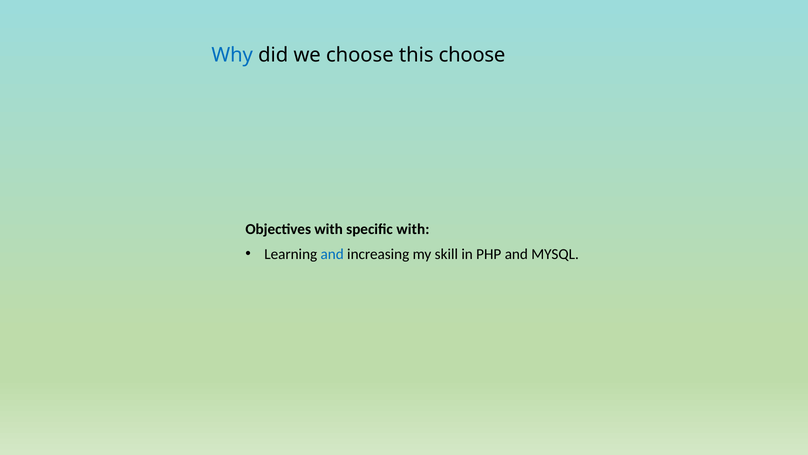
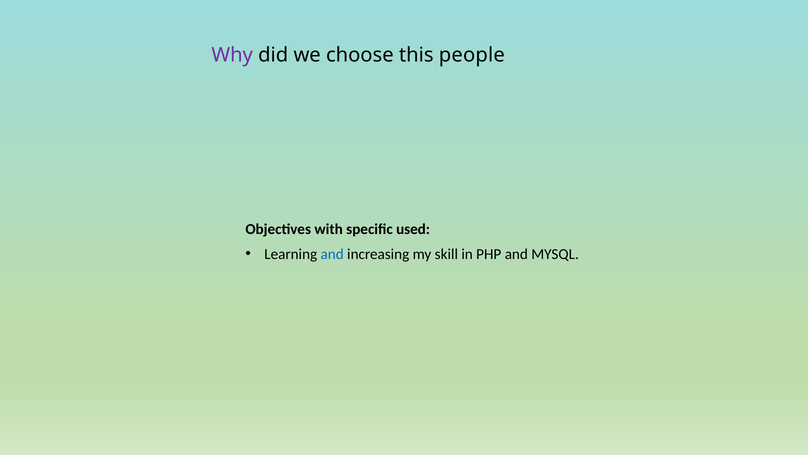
Why colour: blue -> purple (232, 55)
this choose: choose -> people (472, 55)
specific with: with -> used (413, 229)
